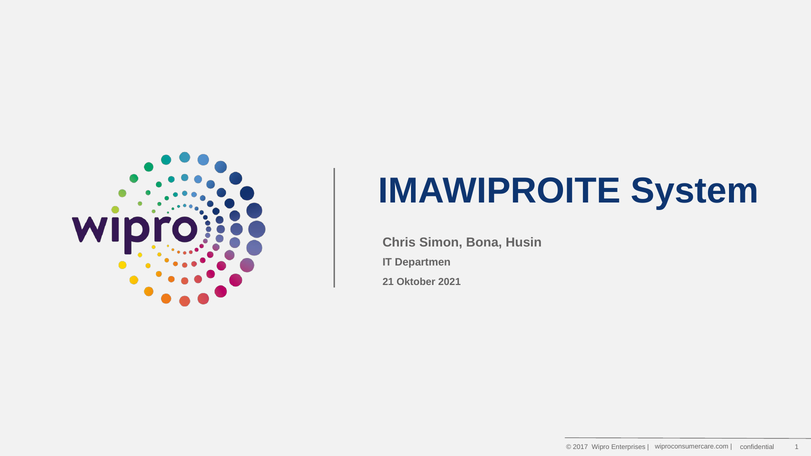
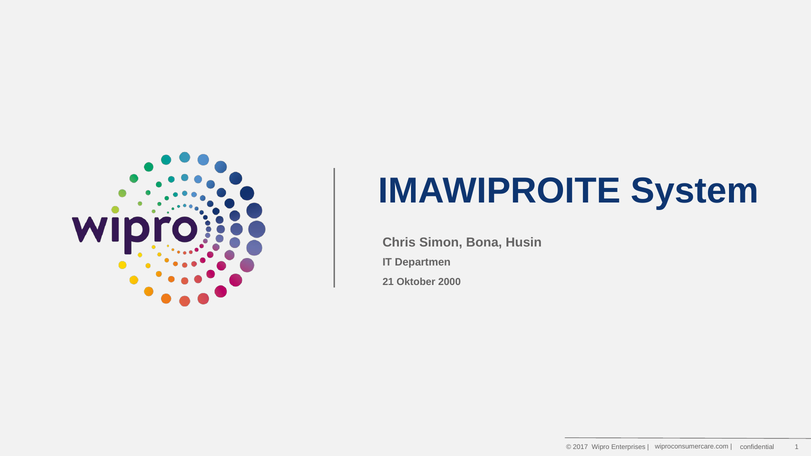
2021: 2021 -> 2000 (449, 282)
